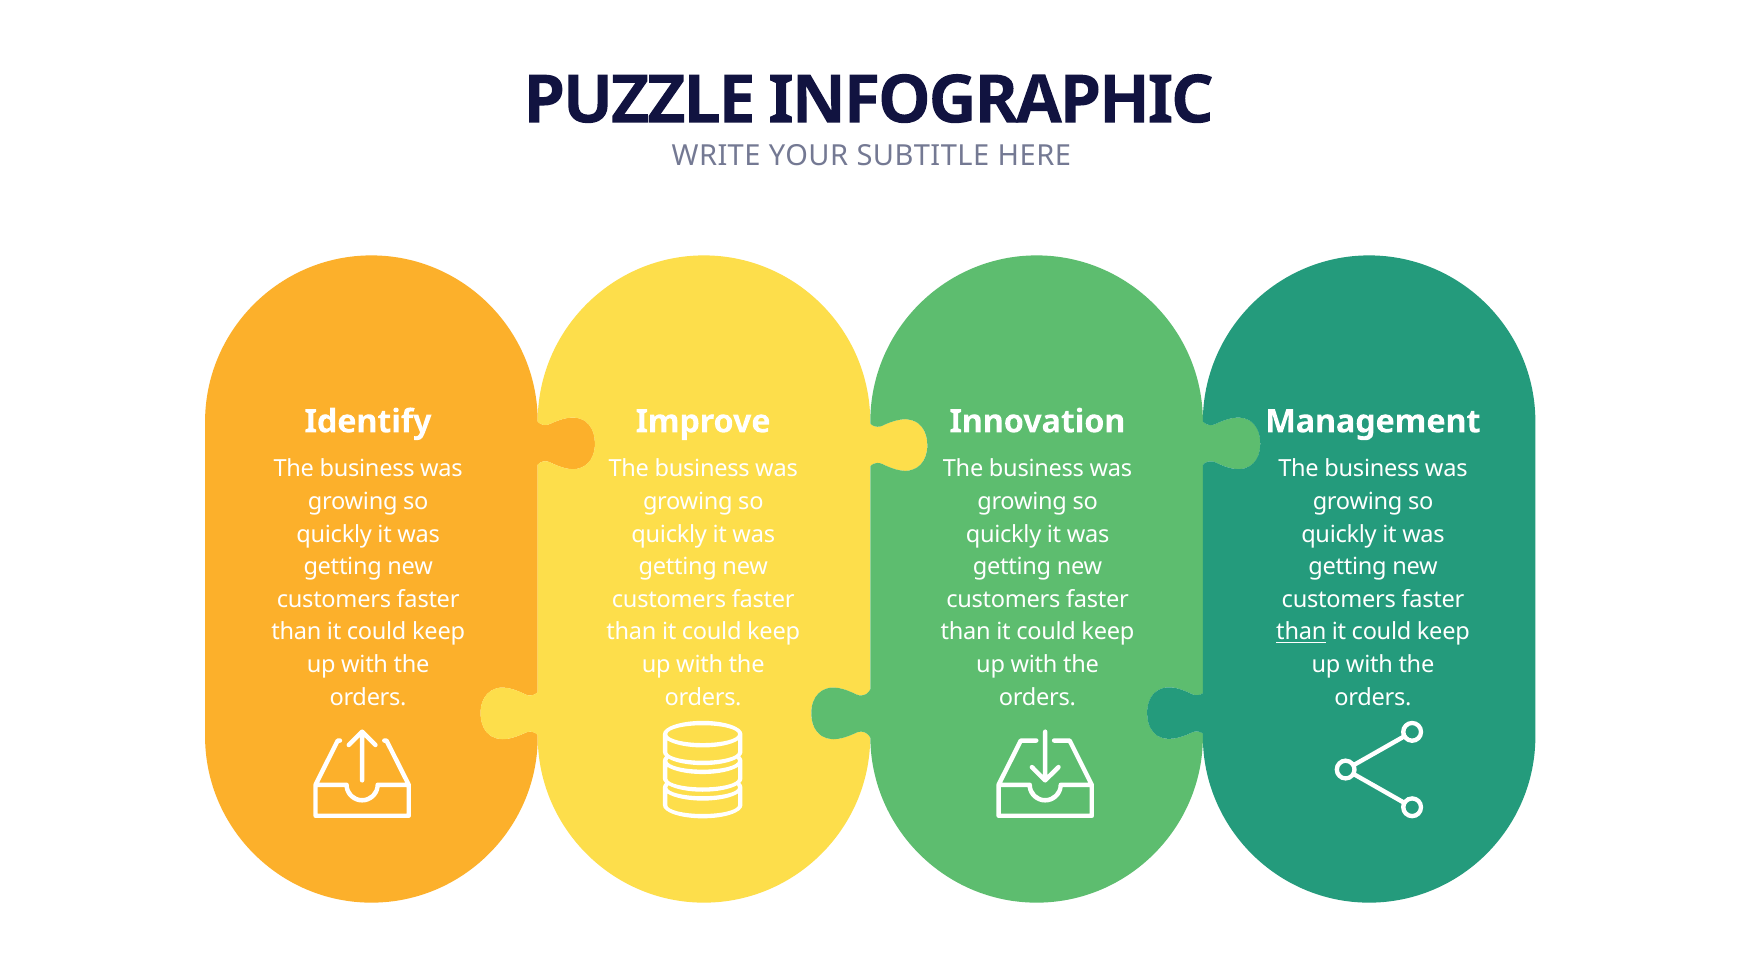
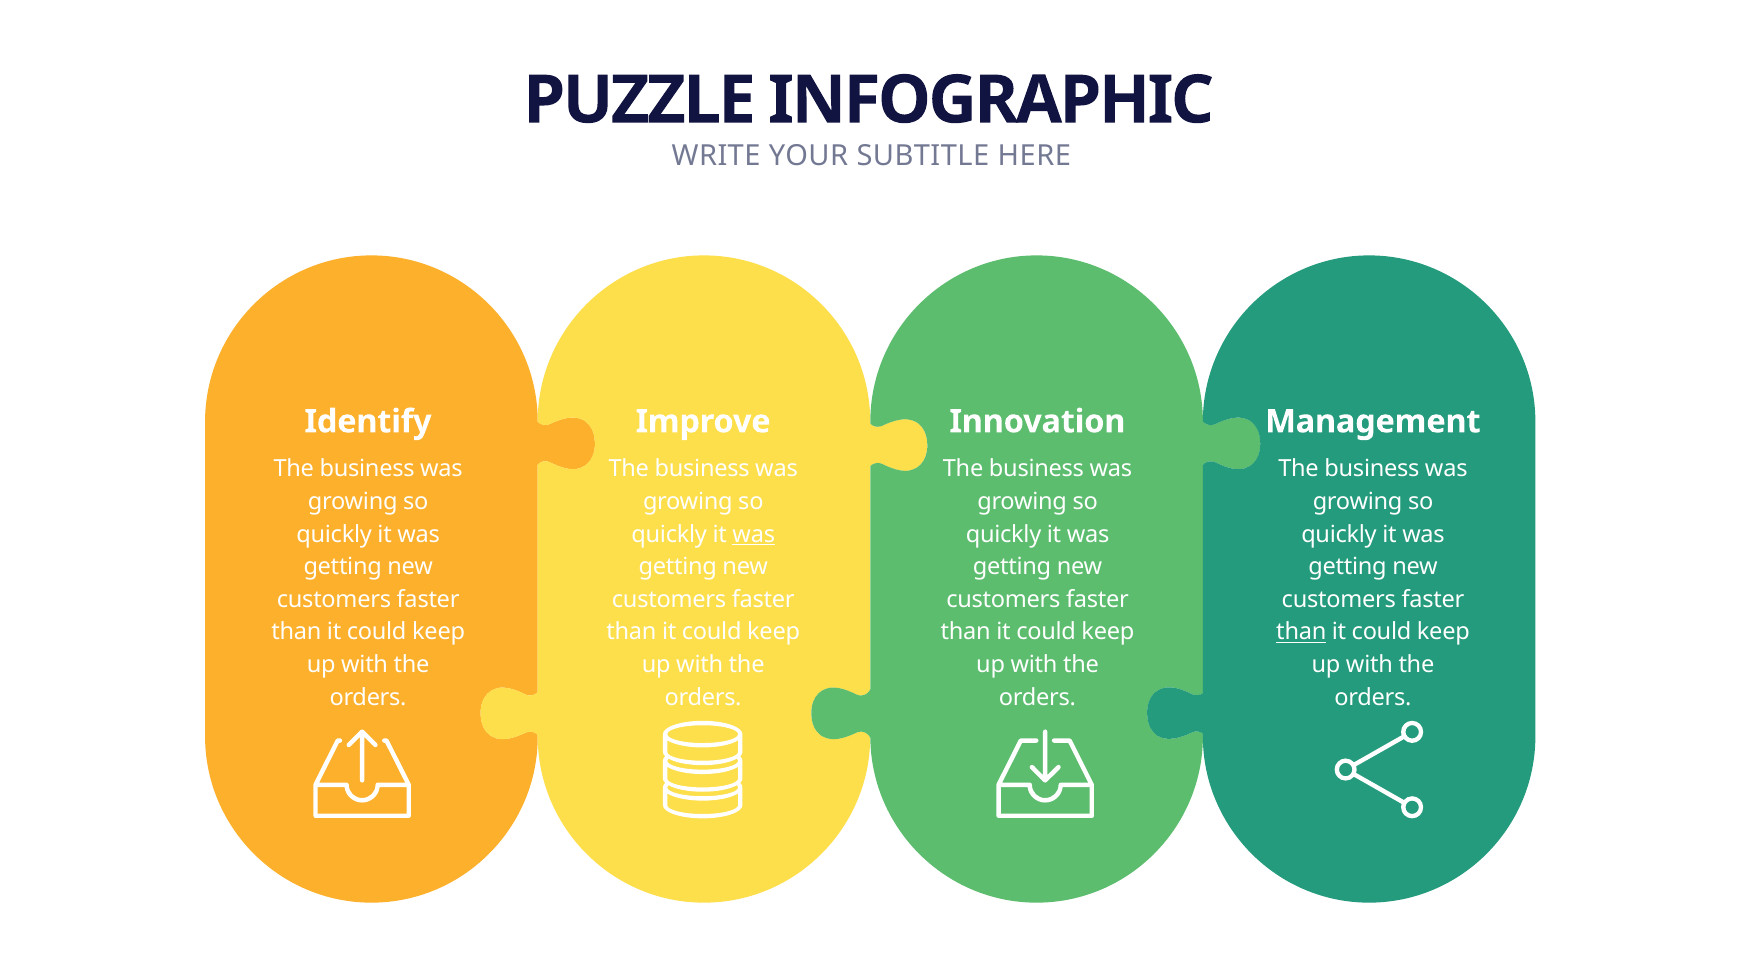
was underline: none -> present (754, 535)
